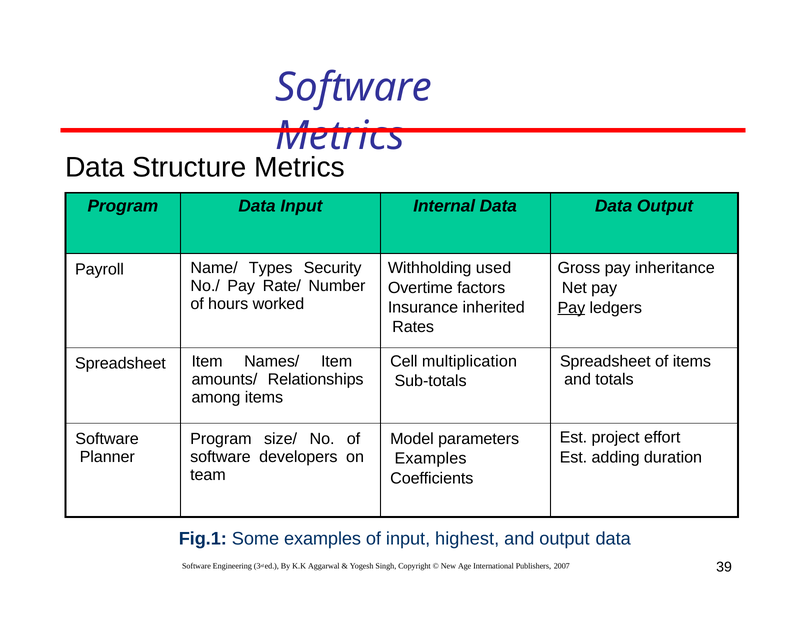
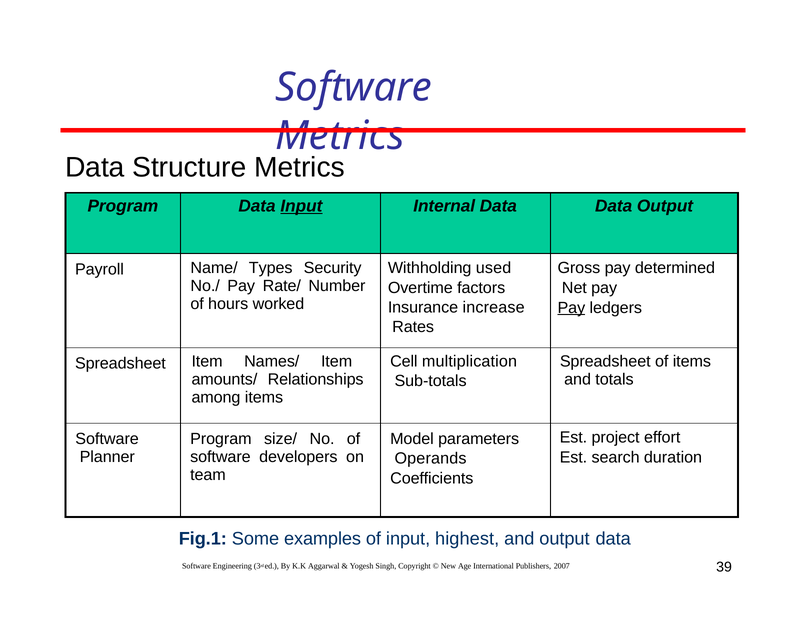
Input underline: none -> present (301, 206)
inheritance: inheritance -> determined (675, 268)
inherited: inherited -> increase (494, 308)
adding: adding -> search (616, 457)
Examples: Examples -> Operands (431, 459)
